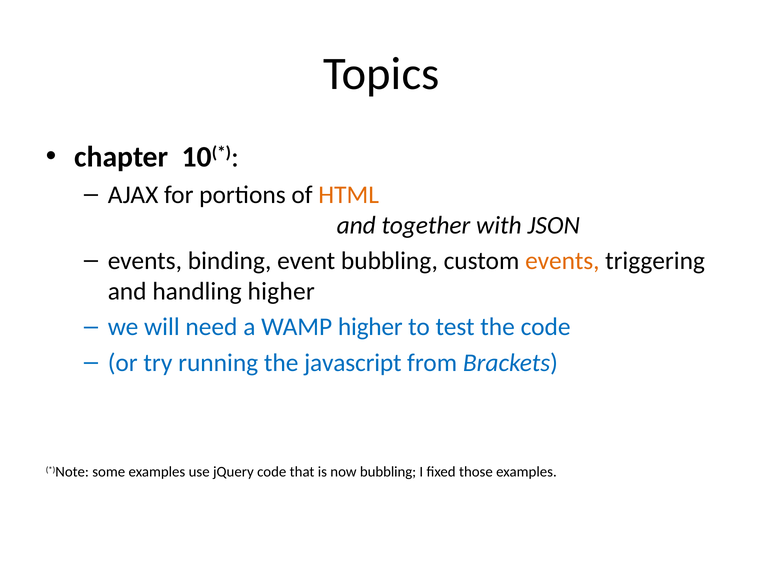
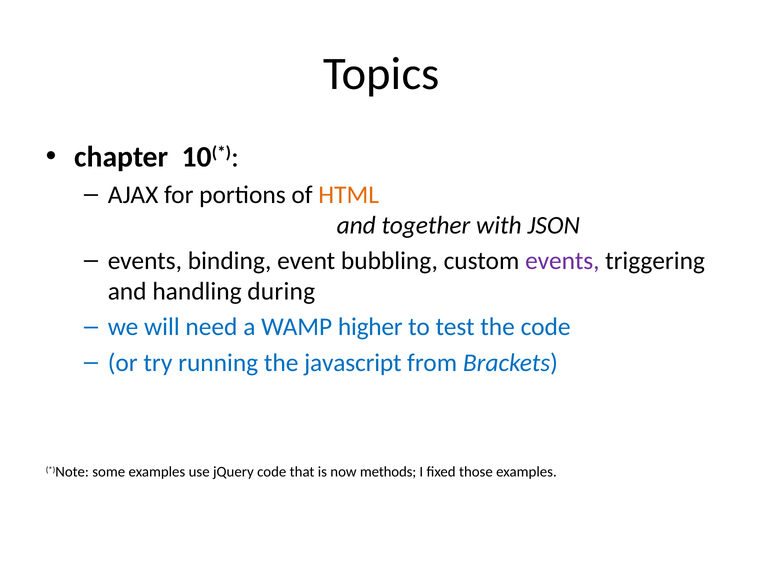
events colour: orange -> purple (562, 261)
handling higher: higher -> during (281, 292)
now bubbling: bubbling -> methods (388, 472)
